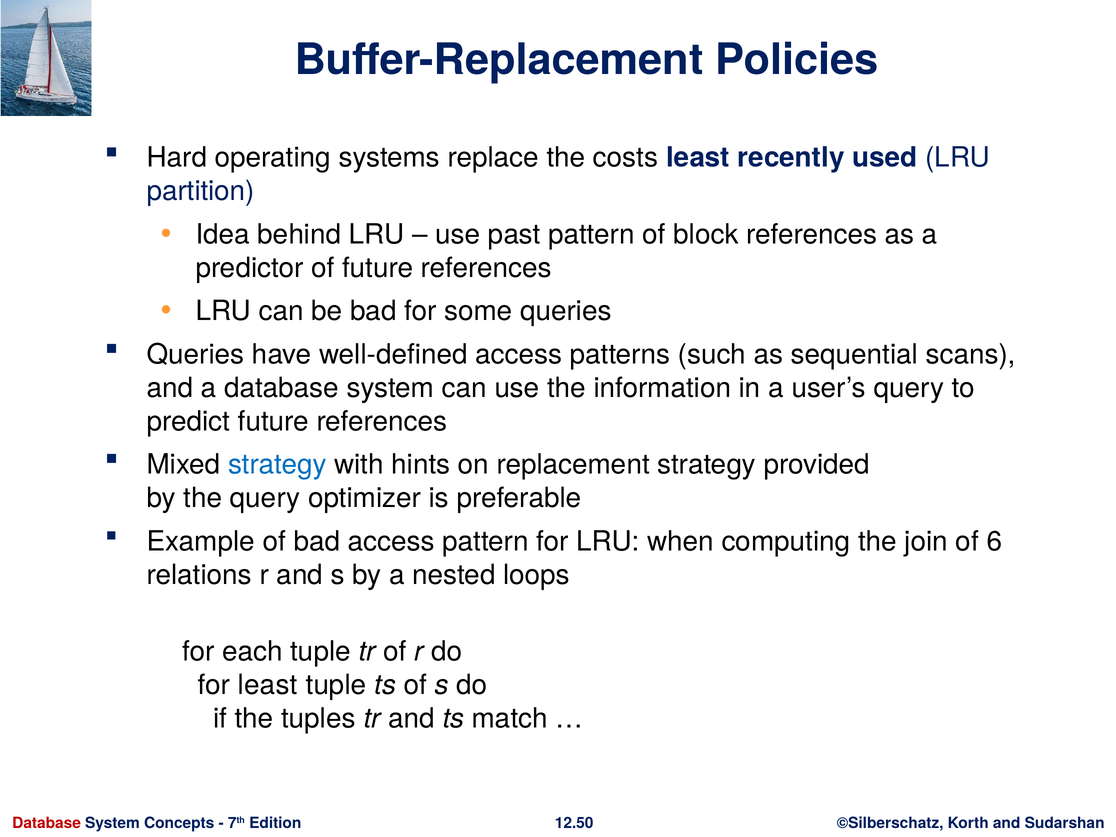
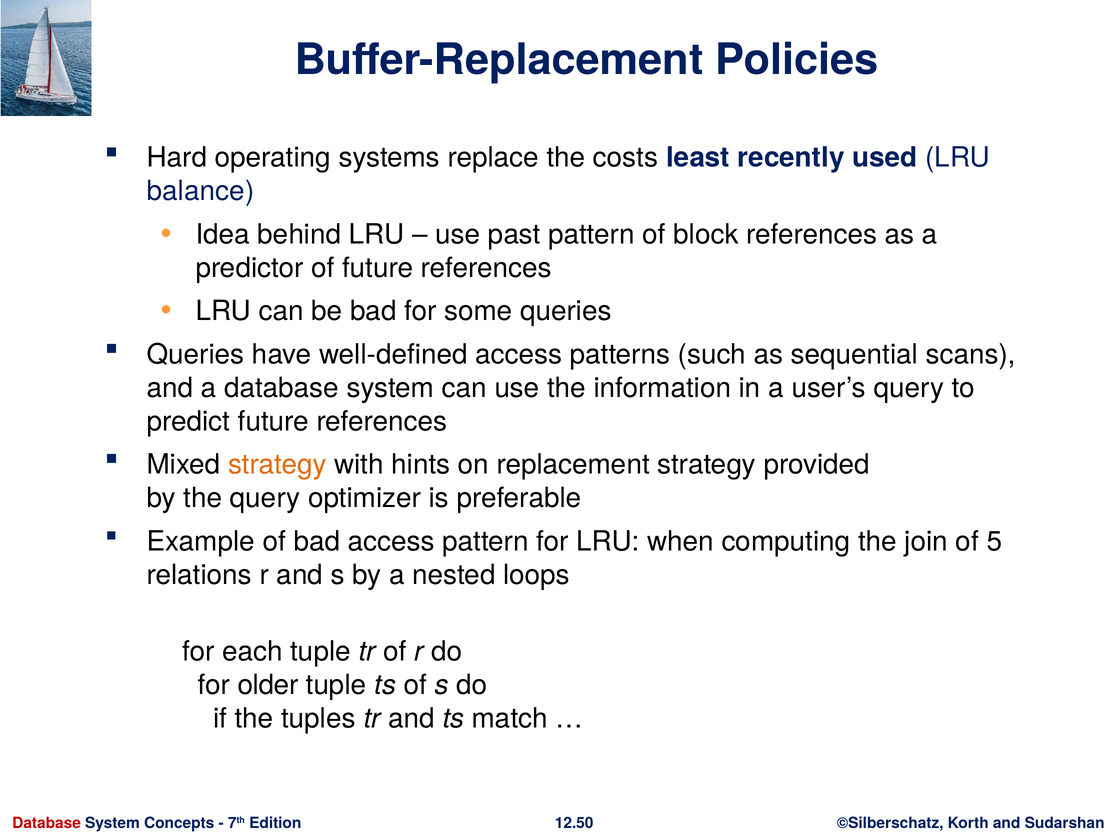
partition: partition -> balance (201, 191)
strategy colour: blue -> orange (277, 465)
6: 6 -> 5 (994, 541)
for least: least -> older (268, 685)
